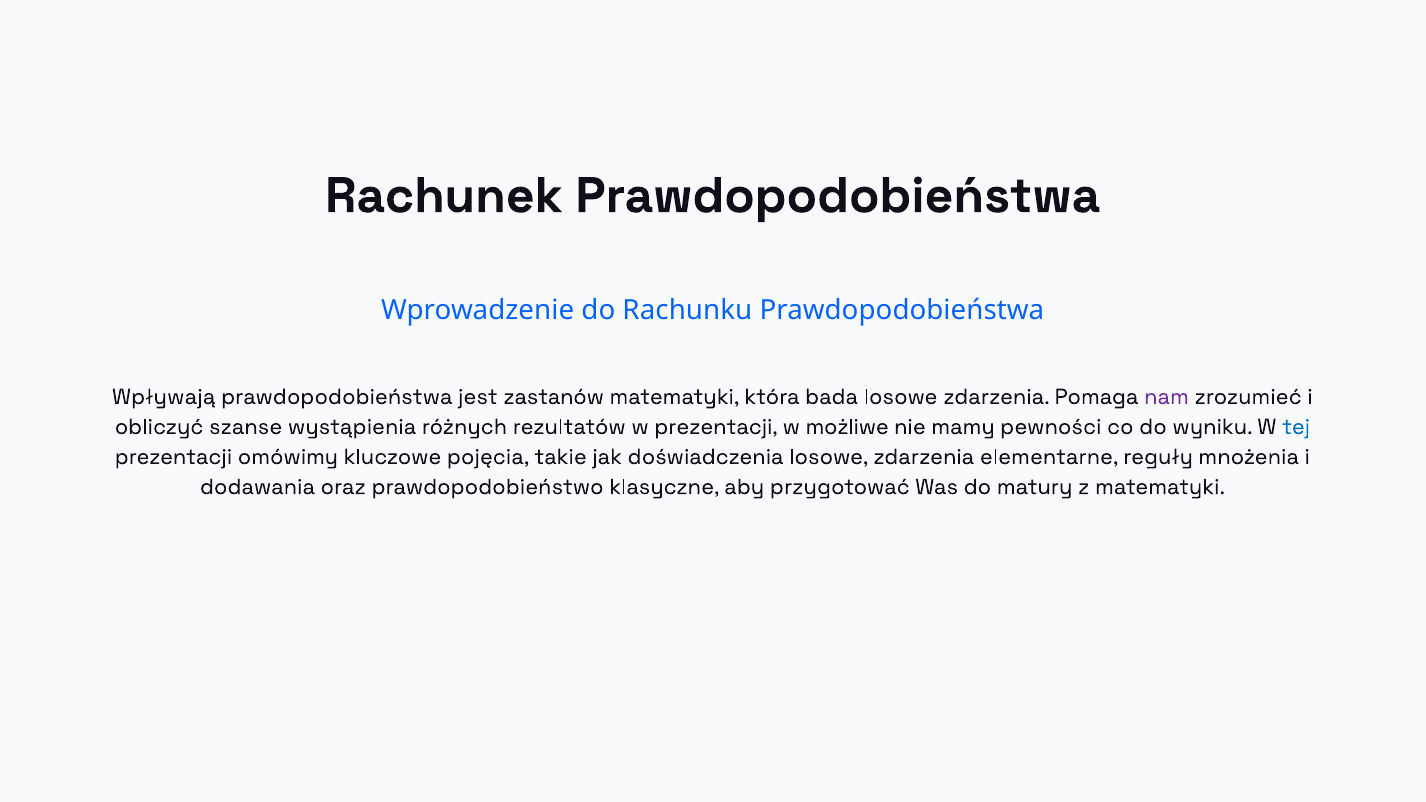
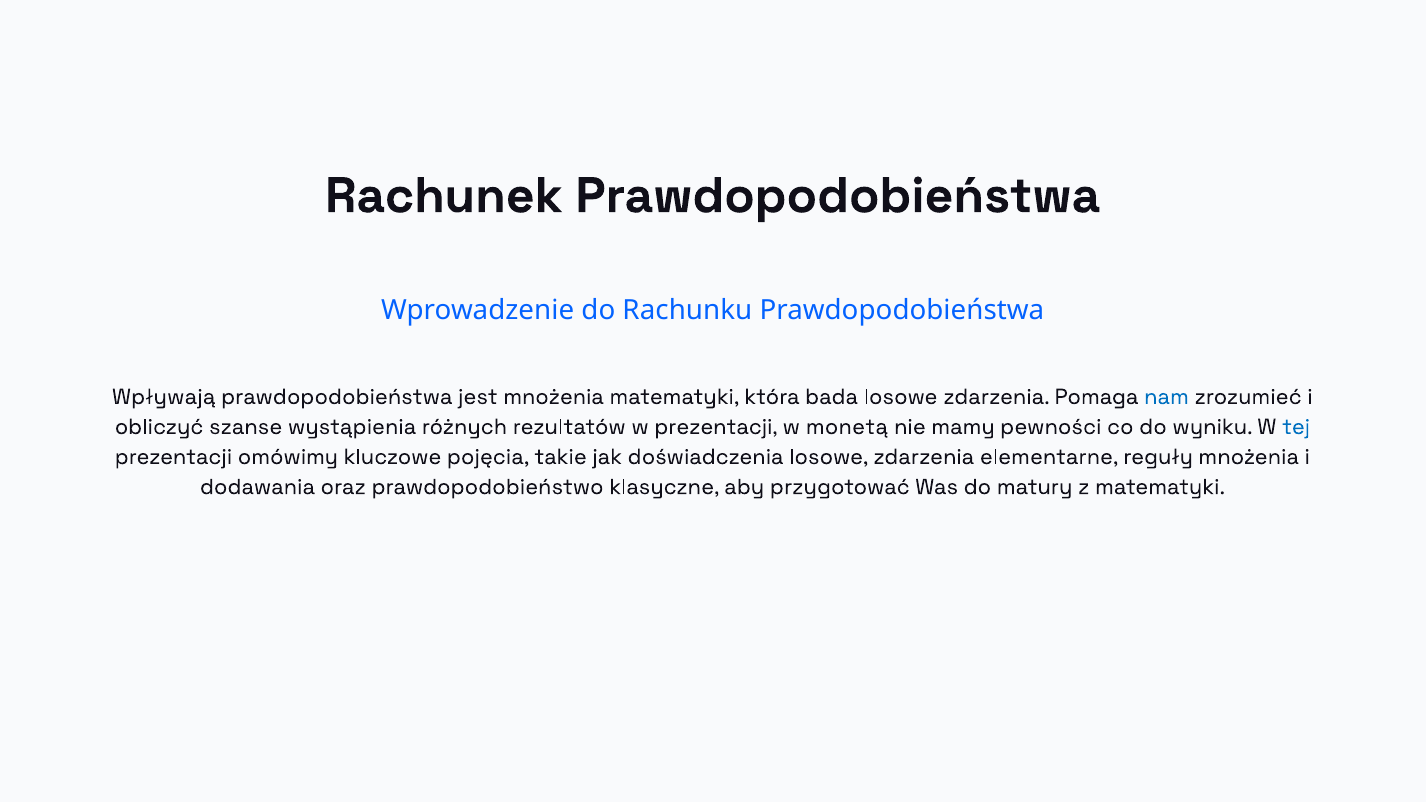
jest zastanów: zastanów -> mnożenia (554, 397)
nam colour: purple -> blue (1166, 397)
możliwe: możliwe -> monetą (847, 427)
